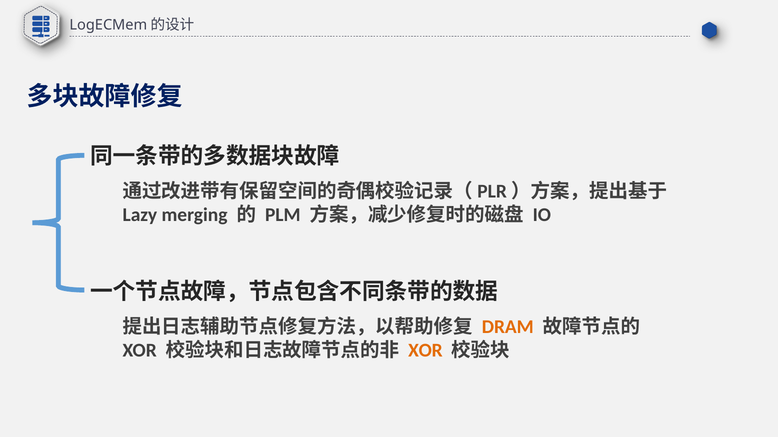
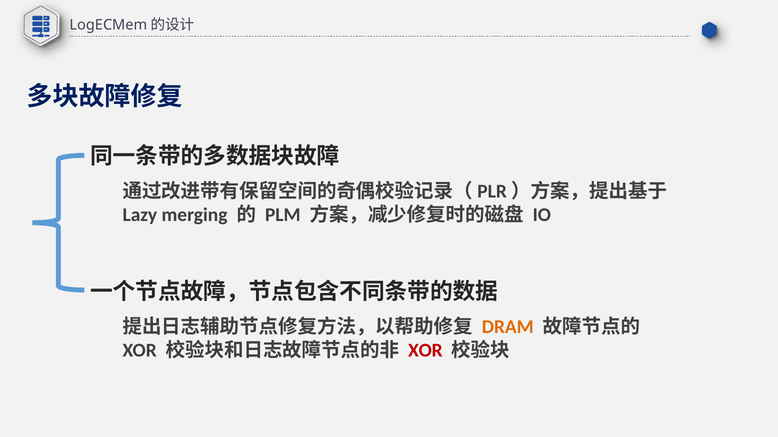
XOR colour: orange -> red (425, 351)
